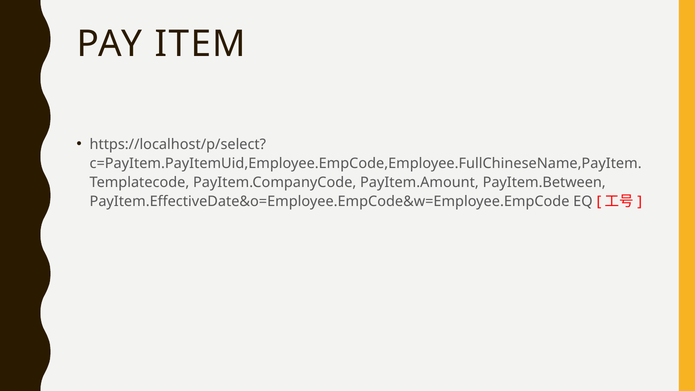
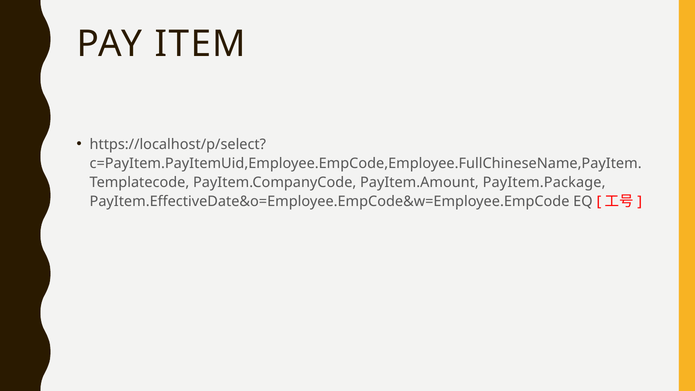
PayItem.Between: PayItem.Between -> PayItem.Package (544, 183)
